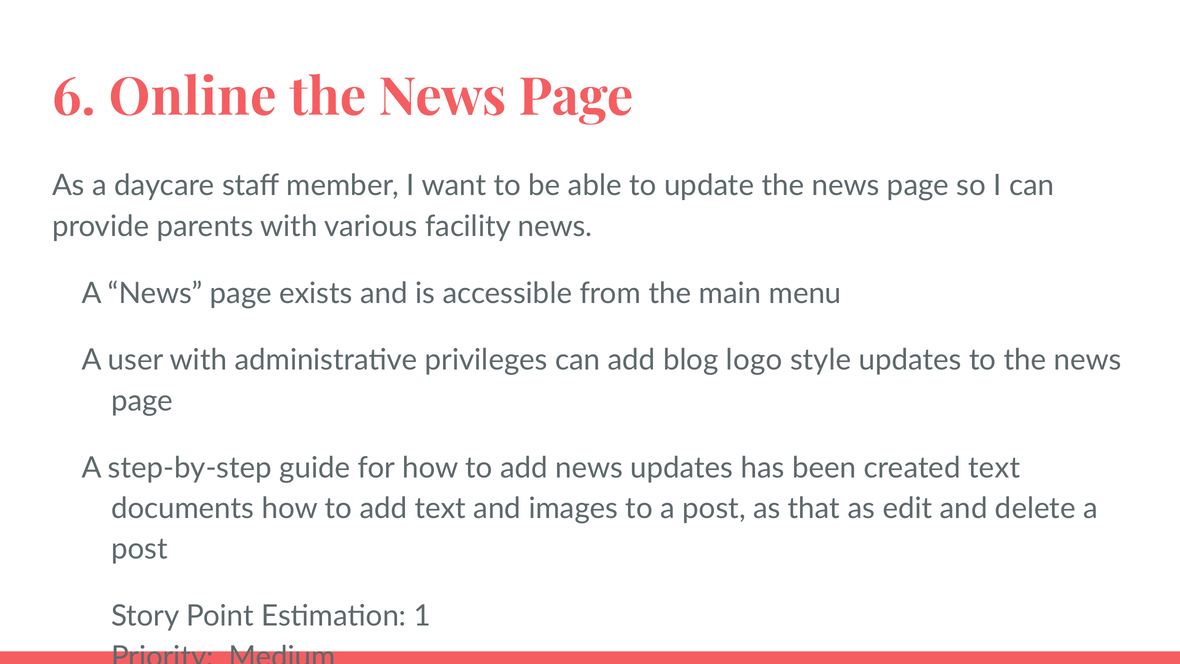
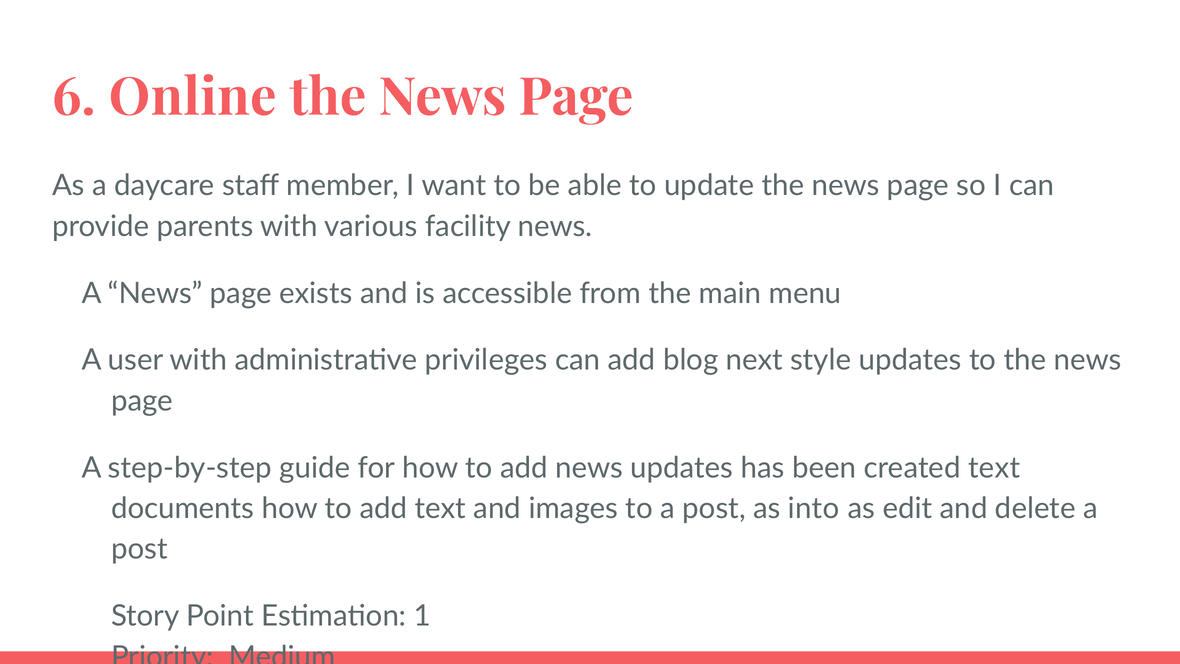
logo: logo -> next (754, 360)
that: that -> into (814, 508)
